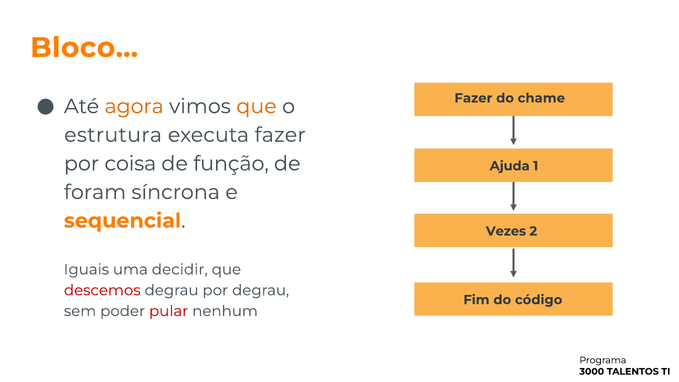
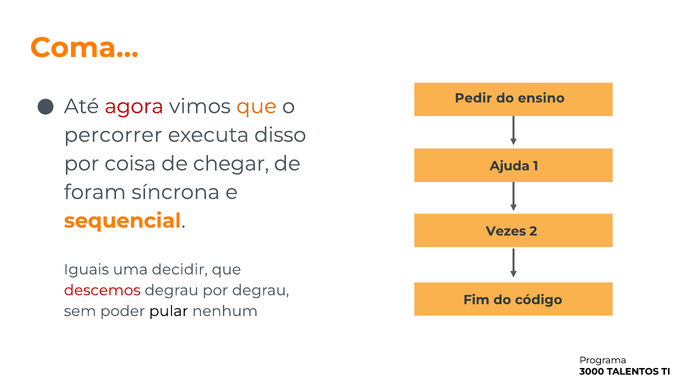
Bloco…: Bloco… -> Coma… (84, 48)
Fazer: Fazer -> Pedir (473, 98)
chame: chame -> ensino (541, 98)
agora colour: orange -> red (134, 106)
estrutura: estrutura -> percorrer (113, 135)
executa fazer: fazer -> disso (280, 135)
função: função -> chegar (231, 164)
pular colour: red -> black (169, 311)
